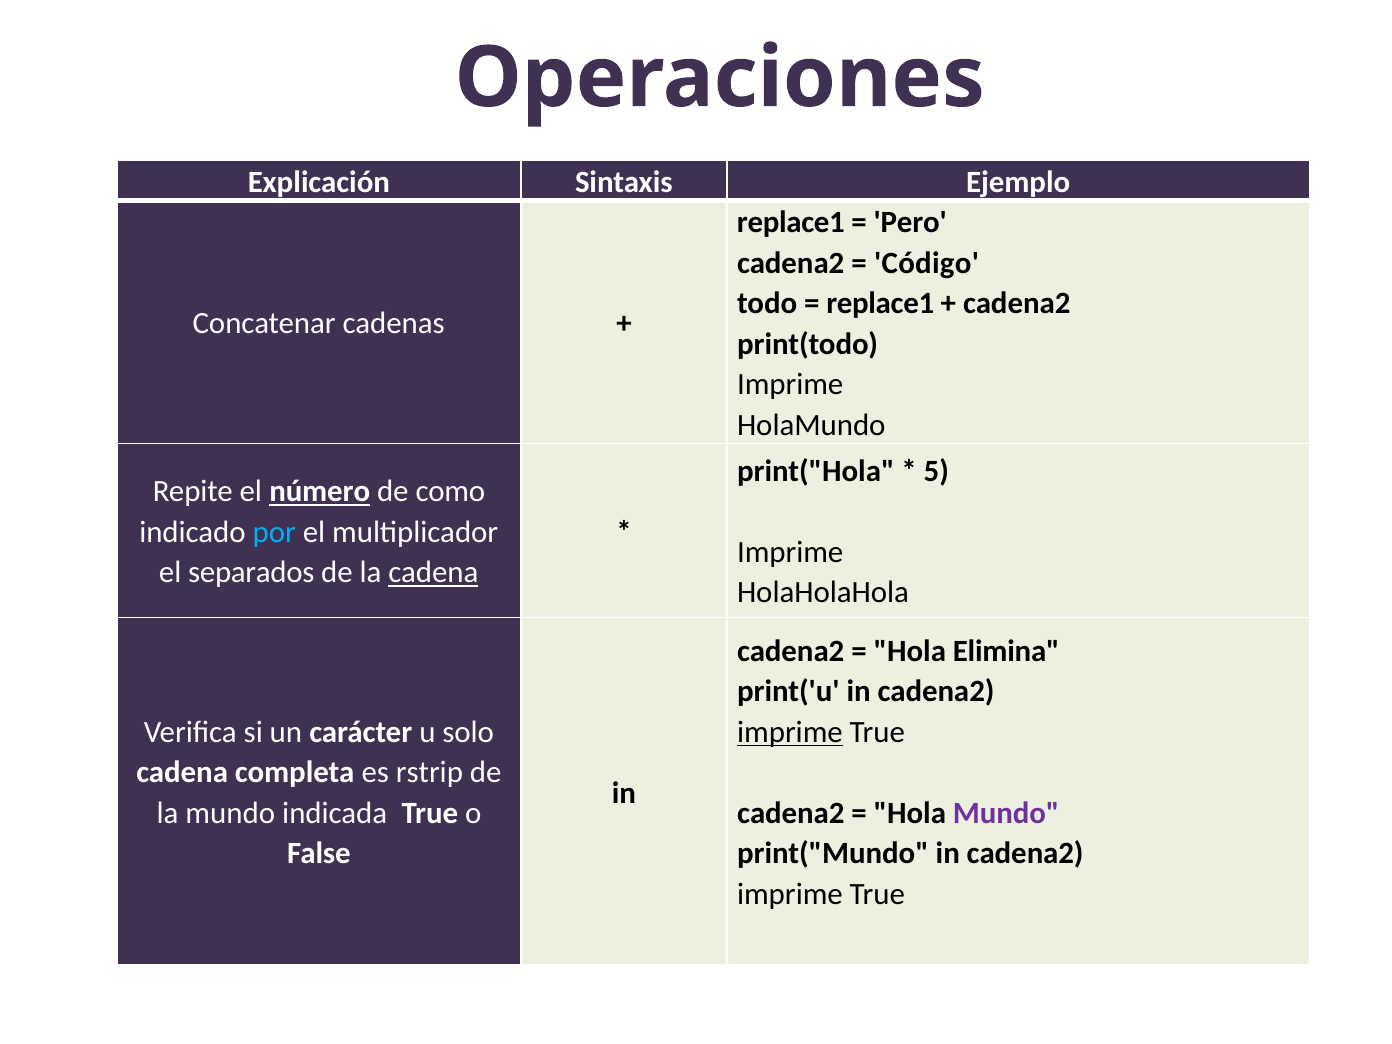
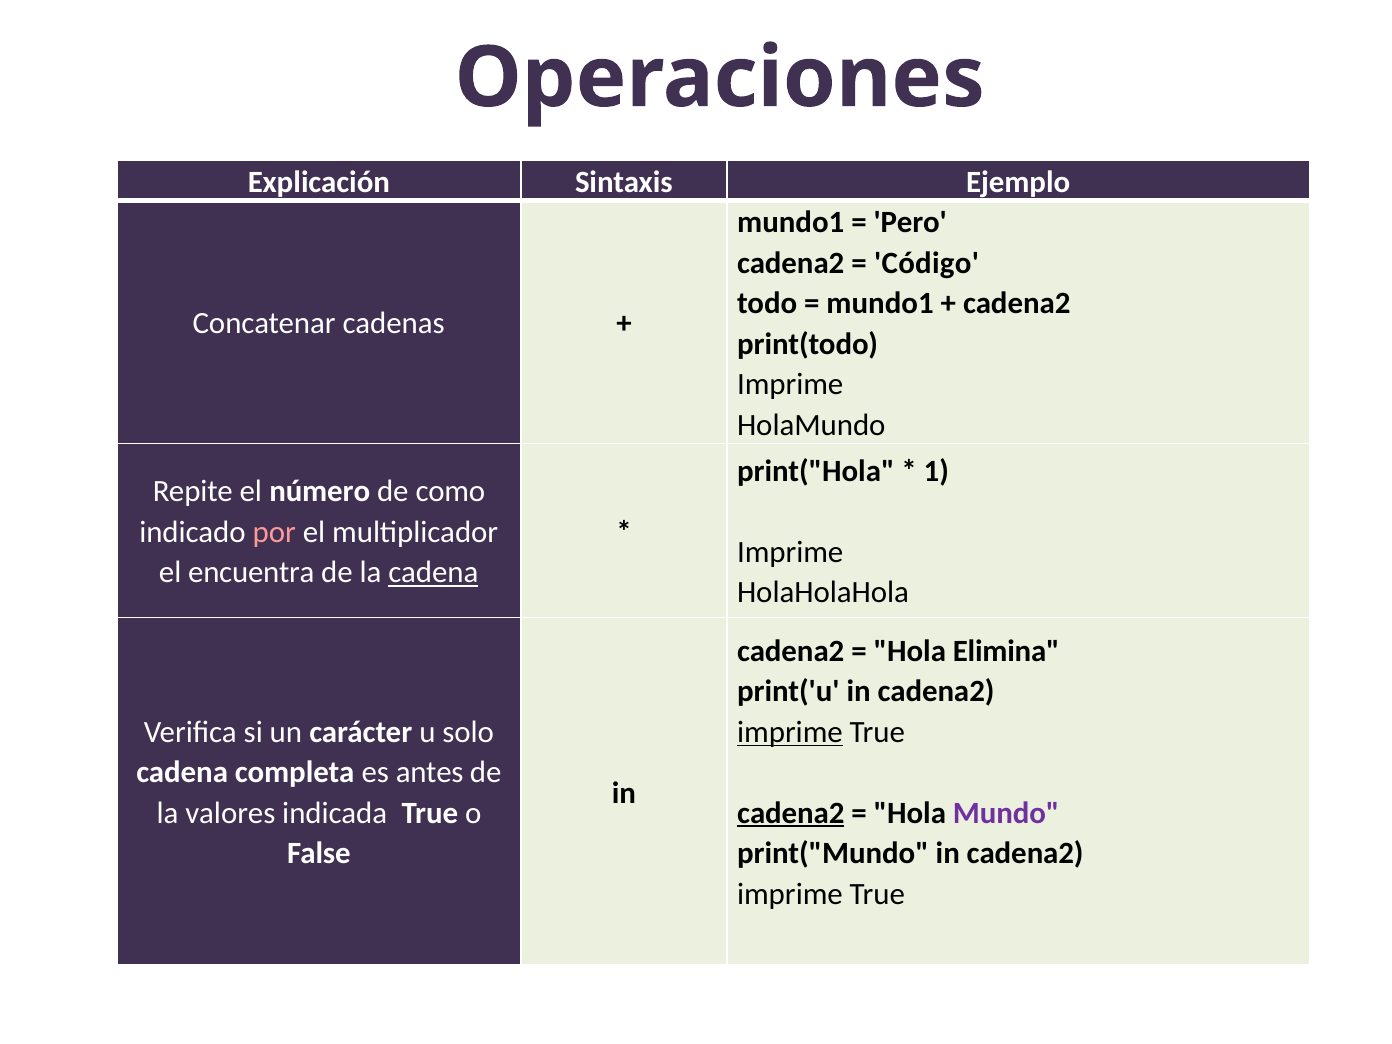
replace1: replace1 -> mundo1 (791, 223)
replace1: replace1 -> mundo1 (880, 304)
5: 5 -> 1 (936, 471)
número underline: present -> none (320, 492)
por colour: light blue -> pink (274, 532)
separados: separados -> encuentra (251, 573)
rstrip: rstrip -> antes (430, 773)
la mundo: mundo -> valores (230, 813)
cadena2 underline: none -> present (791, 813)
